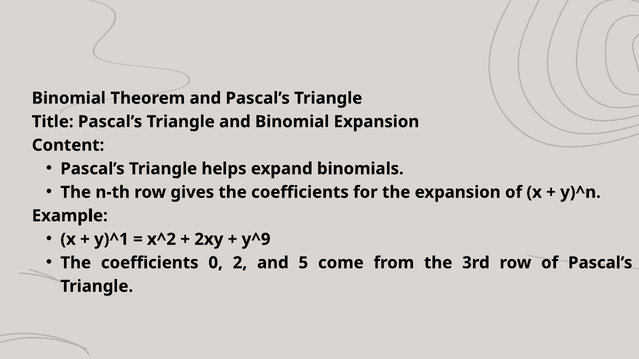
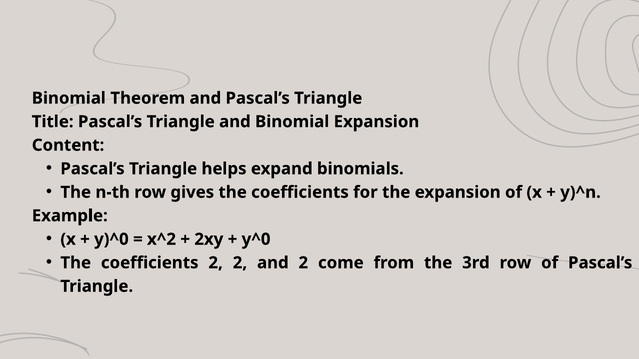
y)^1: y)^1 -> y)^0 (111, 240)
y^9: y^9 -> y^0 (256, 240)
coefficients 0: 0 -> 2 (216, 263)
and 5: 5 -> 2 (303, 263)
